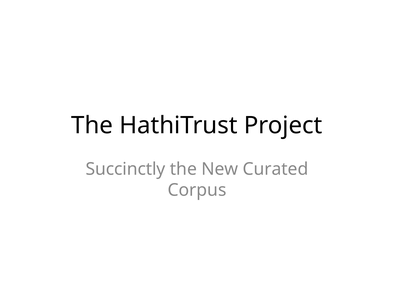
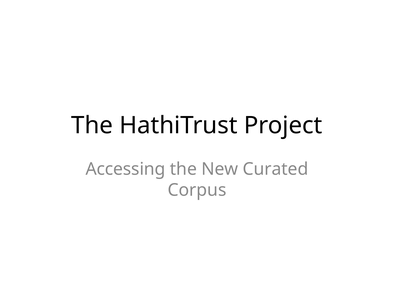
Succinctly: Succinctly -> Accessing (125, 169)
